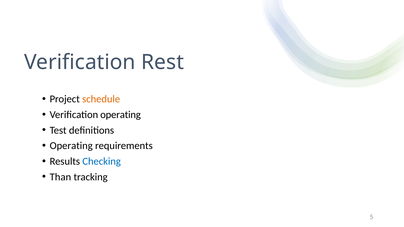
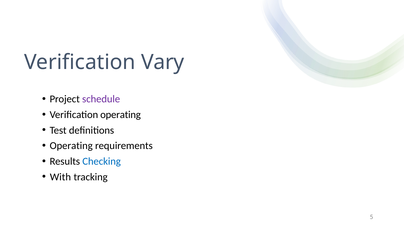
Rest: Rest -> Vary (163, 62)
schedule colour: orange -> purple (101, 99)
Than: Than -> With (60, 177)
